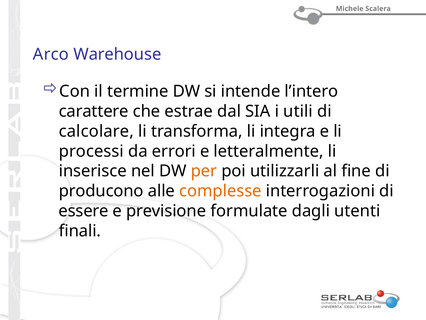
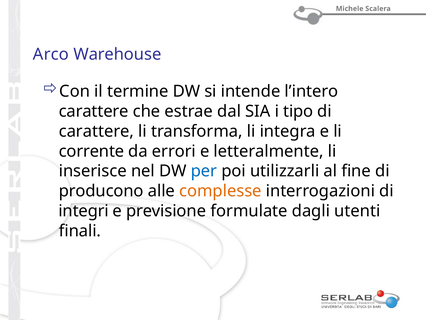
utili: utili -> tipo (298, 111)
calcolare: calcolare -> carattere (96, 131)
processi: processi -> corrente (91, 151)
per colour: orange -> blue (204, 171)
essere: essere -> integri (84, 211)
